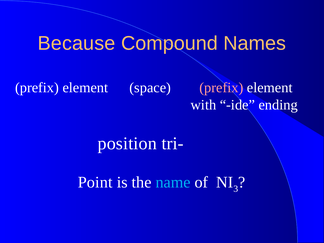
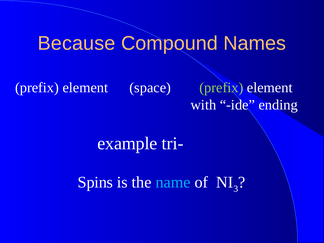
prefix colour: pink -> light green (221, 88)
position: position -> example (127, 143)
Point: Point -> Spins (95, 182)
